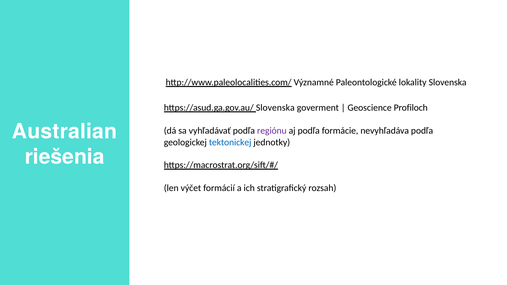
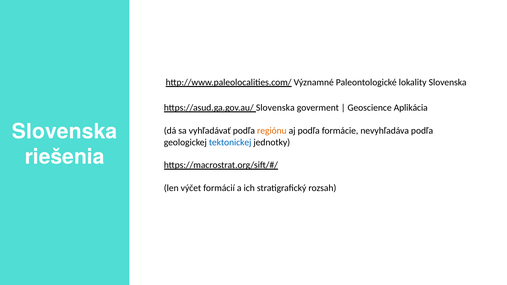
Profiloch: Profiloch -> Aplikácia (411, 108)
Australian: Australian -> Slovenska (65, 132)
regiónu colour: purple -> orange (272, 131)
